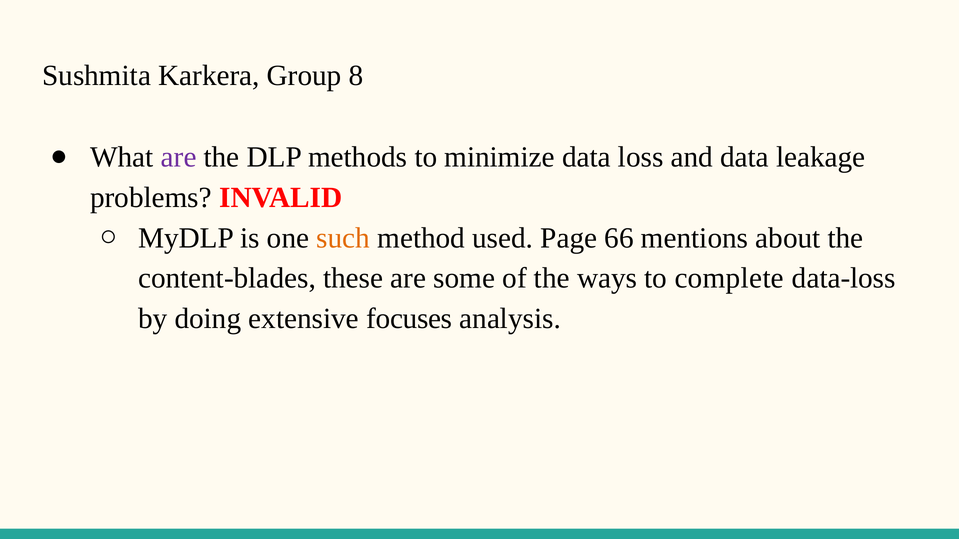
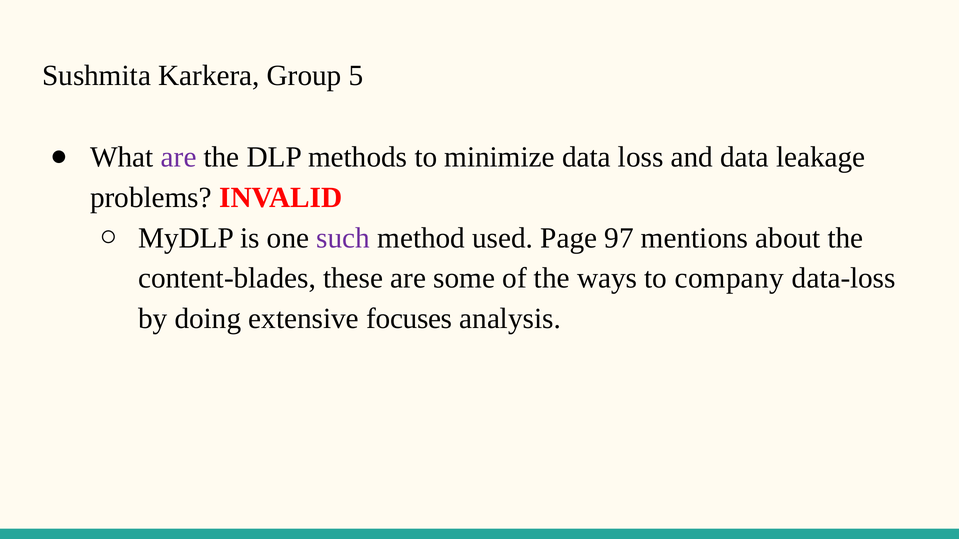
8: 8 -> 5 (356, 76)
such colour: orange -> purple (343, 238)
66: 66 -> 97 (619, 238)
complete: complete -> company (729, 279)
